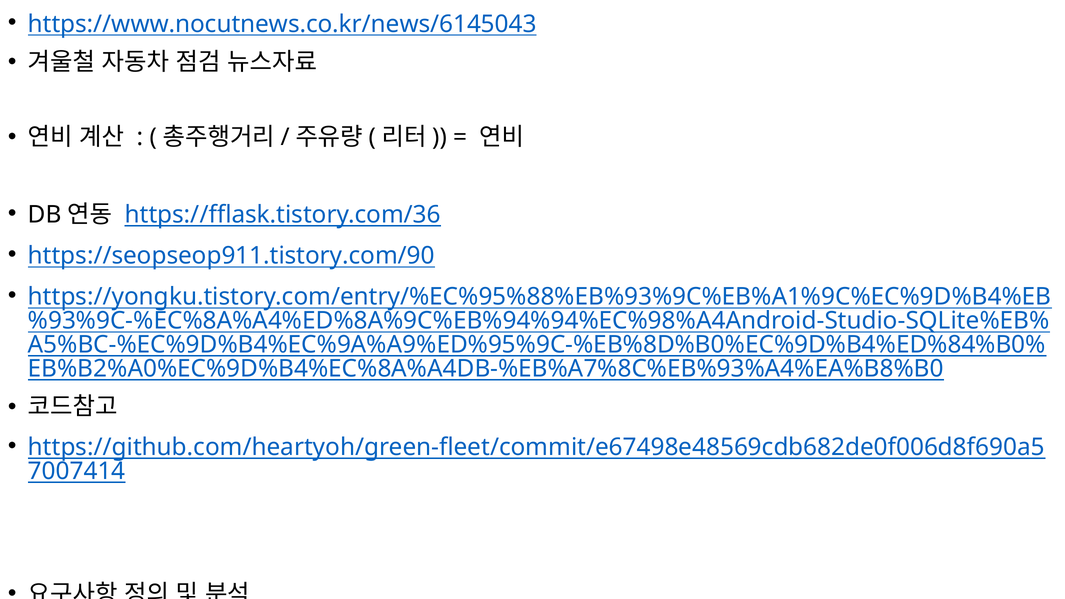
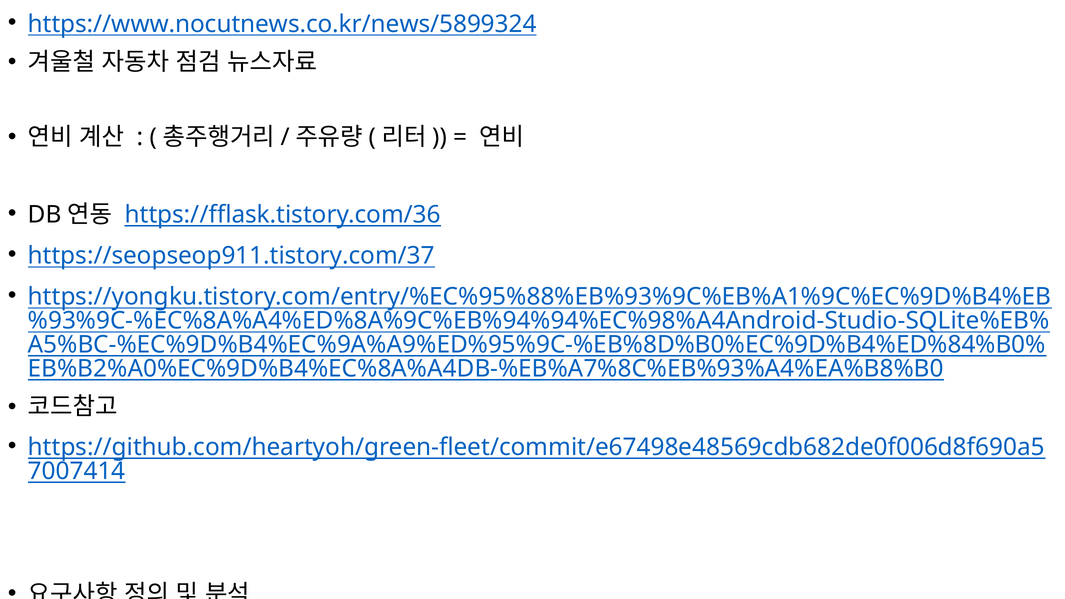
https://www.nocutnews.co.kr/news/6145043: https://www.nocutnews.co.kr/news/6145043 -> https://www.nocutnews.co.kr/news/5899324 (282, 24)
https://seopseop911.tistory.com/90: https://seopseop911.tistory.com/90 -> https://seopseop911.tistory.com/37 (231, 256)
